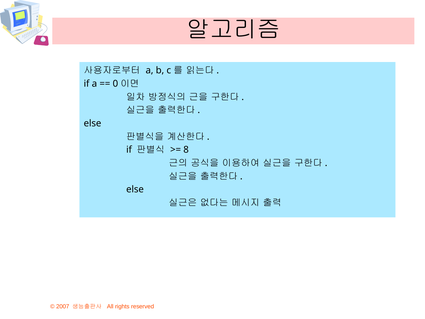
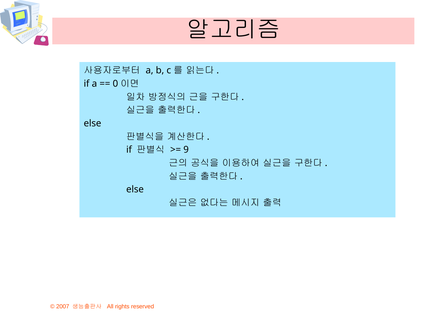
8: 8 -> 9 (186, 150)
